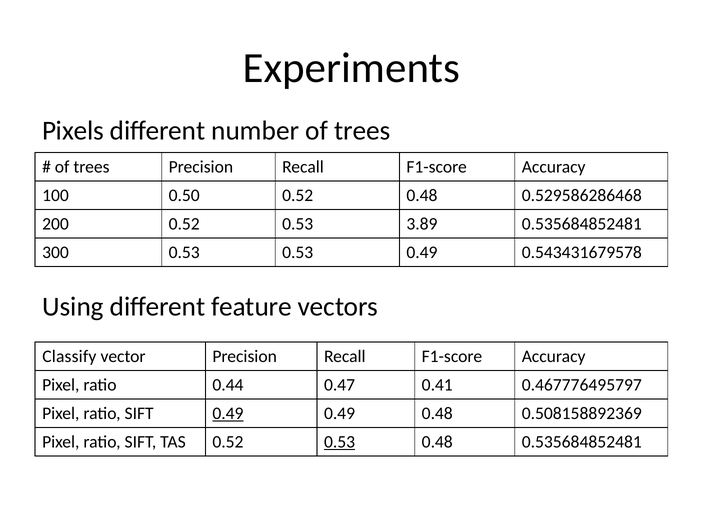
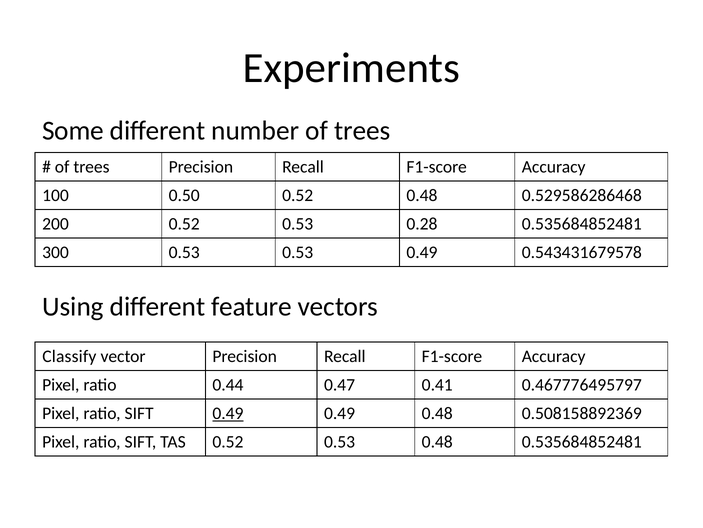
Pixels: Pixels -> Some (73, 131)
3.89: 3.89 -> 0.28 (422, 224)
0.53 underline: present -> none (340, 441)
